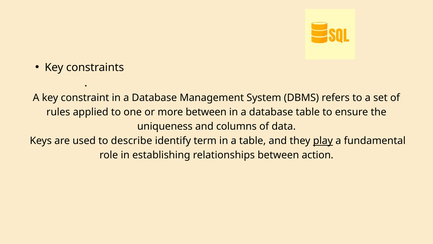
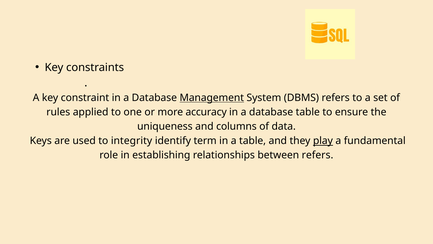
Management underline: none -> present (212, 98)
more between: between -> accuracy (206, 112)
describe: describe -> integrity (132, 141)
between action: action -> refers (318, 155)
